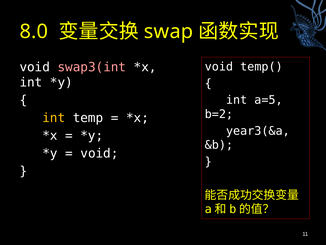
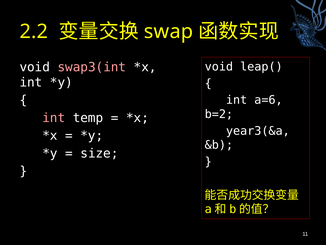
8.0: 8.0 -> 2.2 (34, 32)
temp(: temp( -> leap( (261, 67)
a=5: a=5 -> a=6 (268, 100)
int colour: yellow -> pink (54, 118)
void: void -> size (99, 153)
